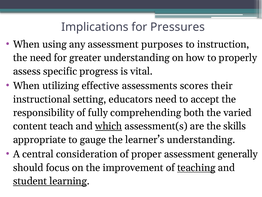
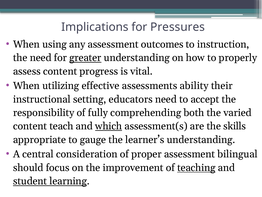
purposes: purposes -> outcomes (162, 44)
greater underline: none -> present (85, 58)
assess specific: specific -> content (60, 71)
scores: scores -> ability (194, 86)
generally: generally -> bilingual (238, 154)
